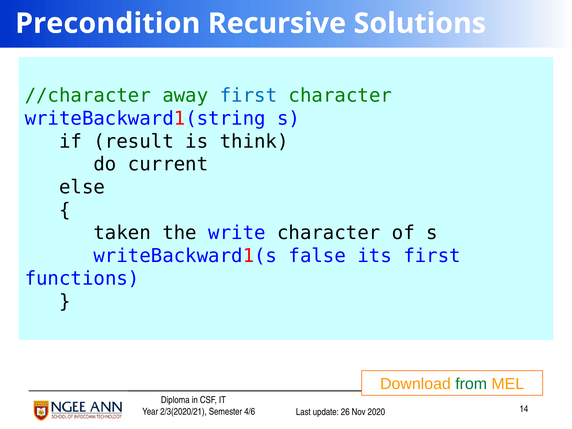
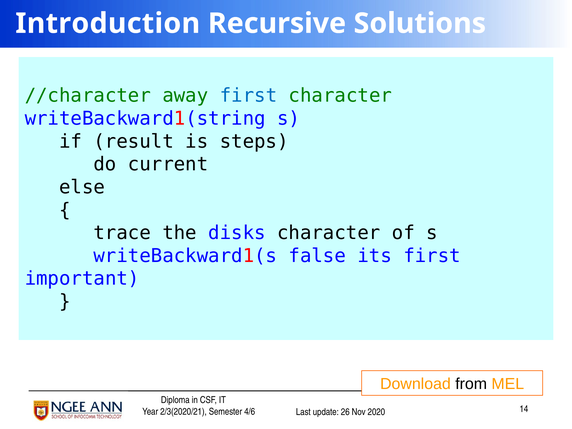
Precondition: Precondition -> Introduction (108, 23)
think: think -> steps (254, 141)
taken: taken -> trace (122, 233)
write: write -> disks (237, 233)
functions: functions -> important (82, 279)
from colour: green -> black (471, 384)
